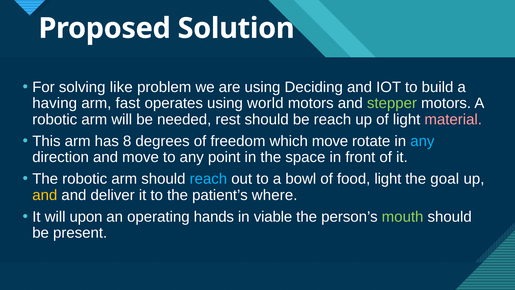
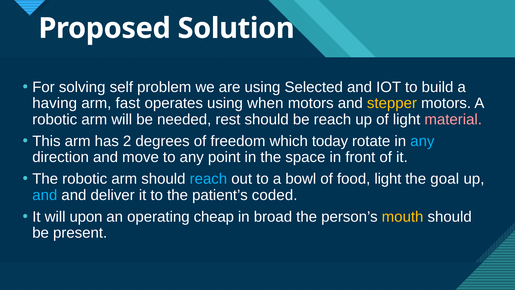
like: like -> self (121, 87)
Deciding: Deciding -> Selected (314, 87)
world: world -> when (265, 103)
stepper colour: light green -> yellow (392, 103)
has 8: 8 -> 2 (127, 141)
which move: move -> today (330, 141)
and colour: yellow -> light blue (45, 195)
where: where -> coded (275, 195)
hands: hands -> cheap (214, 217)
viable: viable -> broad (273, 217)
mouth colour: light green -> yellow (403, 217)
